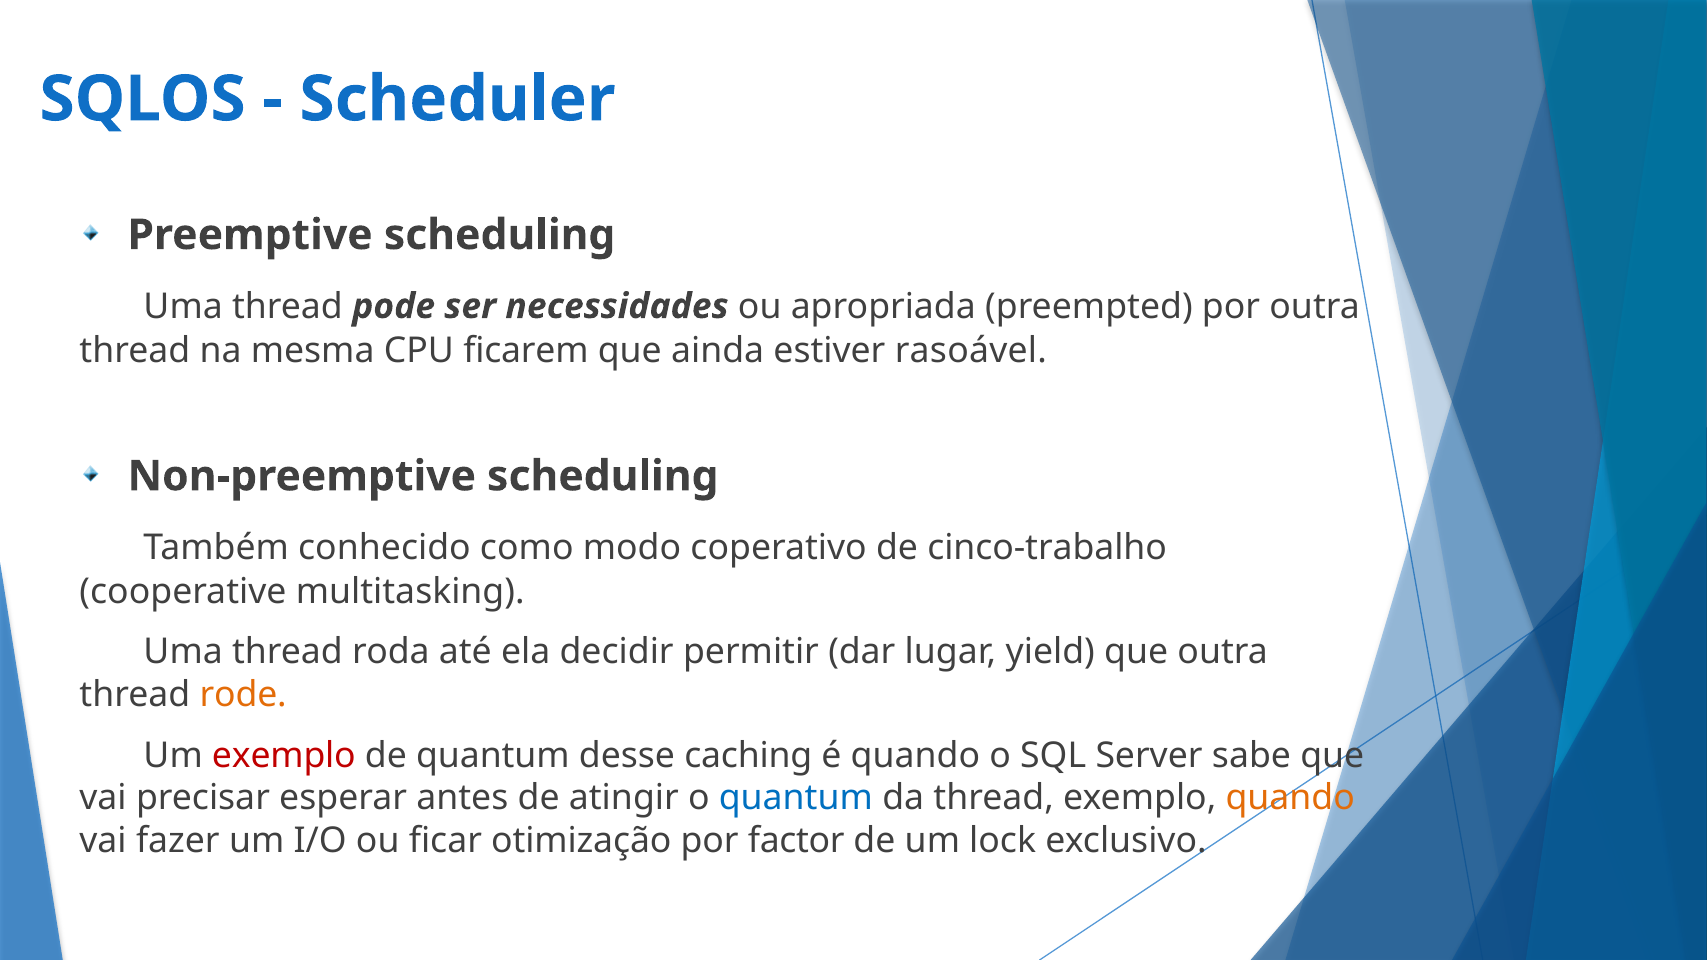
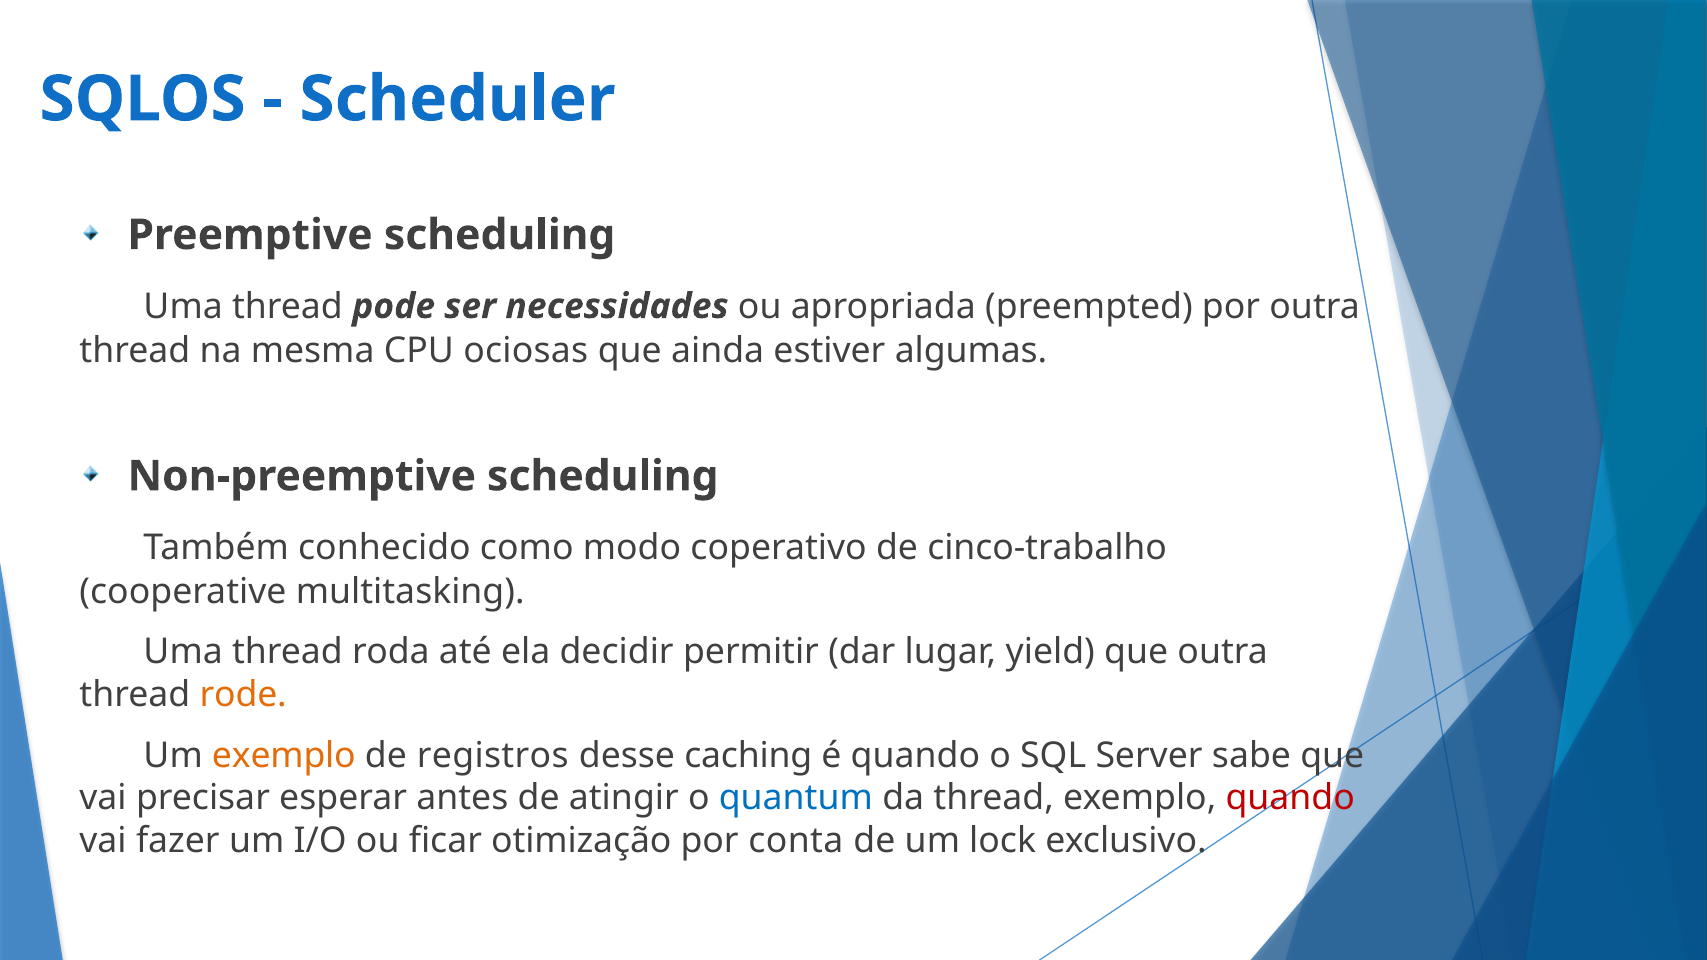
ficarem: ficarem -> ociosas (526, 351)
rasoável: rasoável -> algumas (971, 351)
exemplo colour: red -> orange (284, 756)
de quantum: quantum -> registros (493, 756)
quando colour: orange -> red (1290, 798)
factor: factor -> conta (796, 841)
